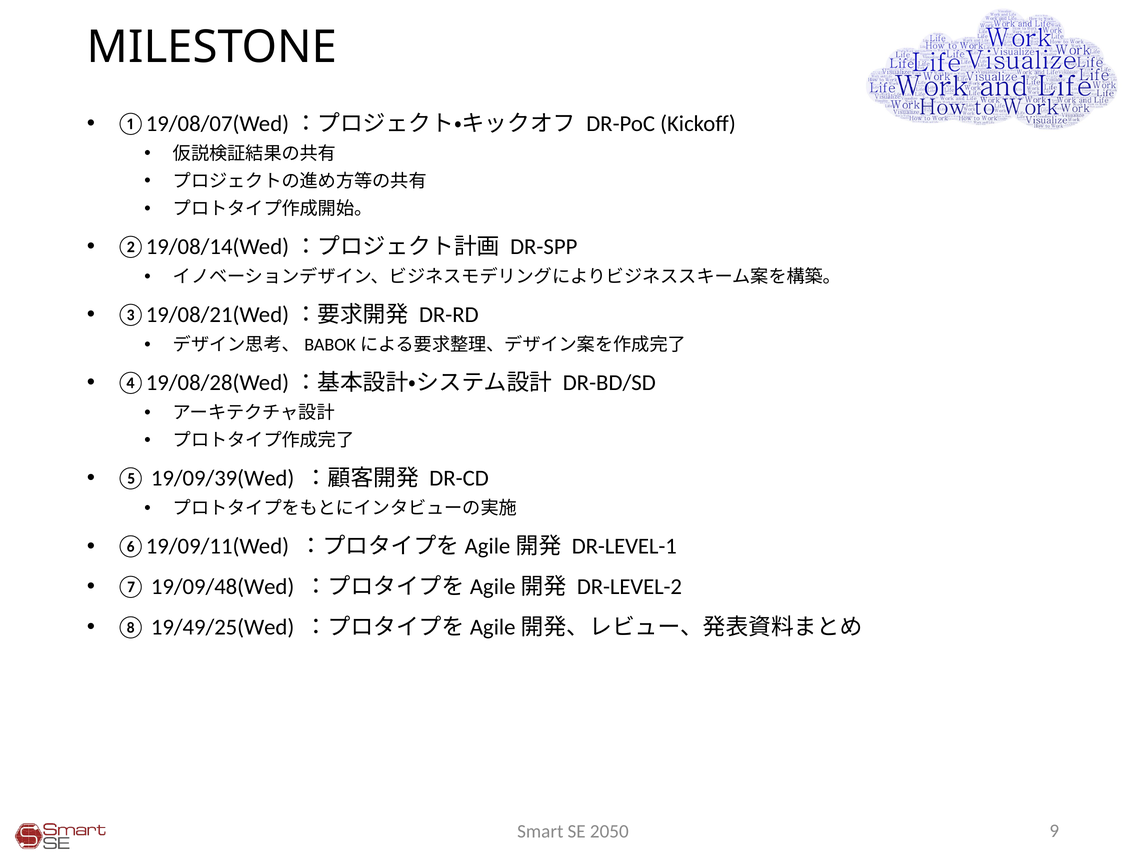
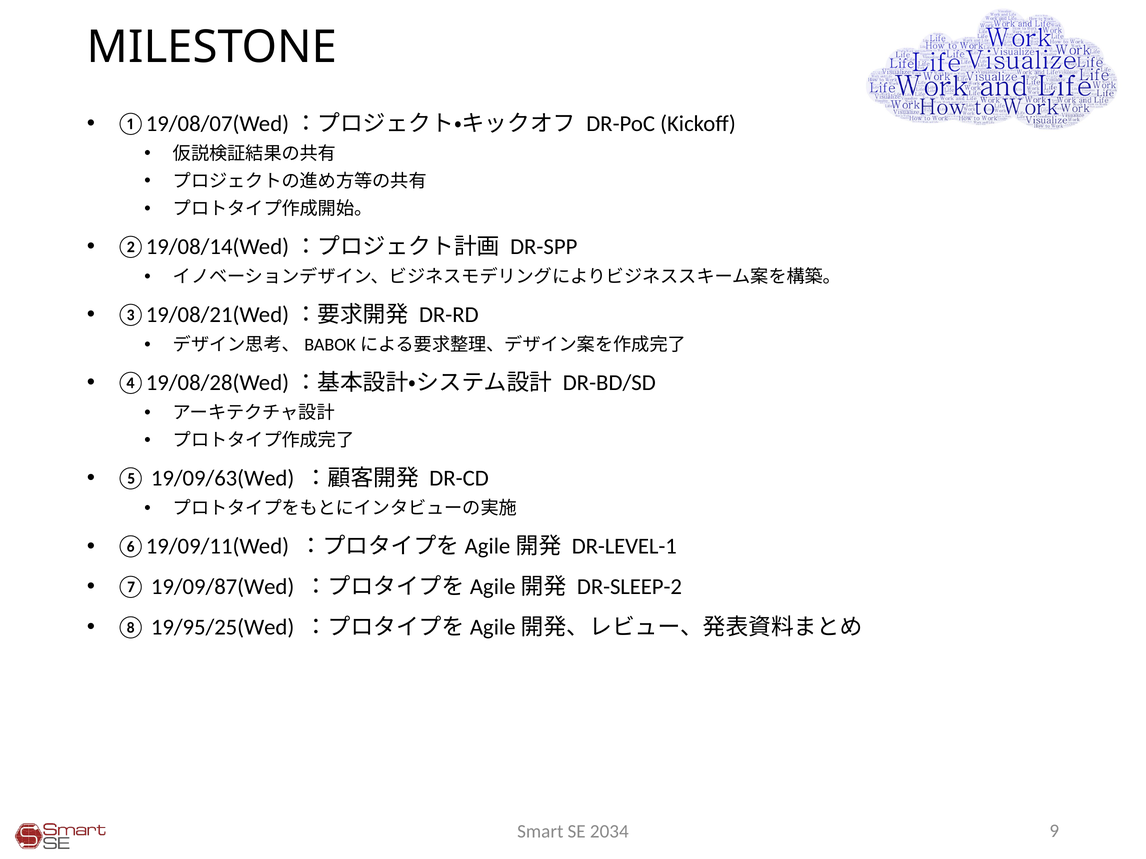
19/09/39(Wed: 19/09/39(Wed -> 19/09/63(Wed (223, 479)
19/09/48(Wed: 19/09/48(Wed -> 19/09/87(Wed (223, 587)
DR-LEVEL-2: DR-LEVEL-2 -> DR-SLEEP-2 (629, 587)
19/49/25(Wed: 19/49/25(Wed -> 19/95/25(Wed (223, 628)
2050: 2050 -> 2034 (609, 832)
